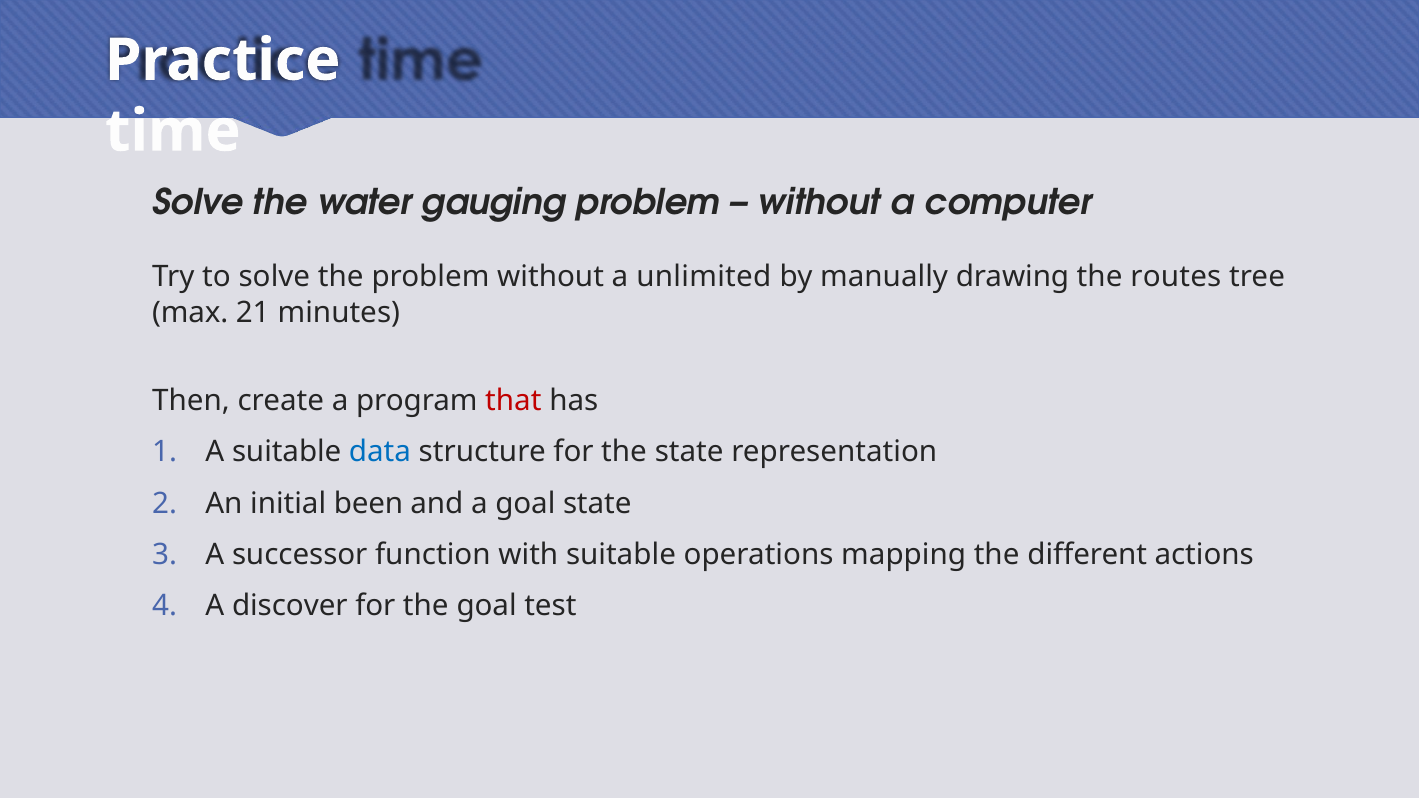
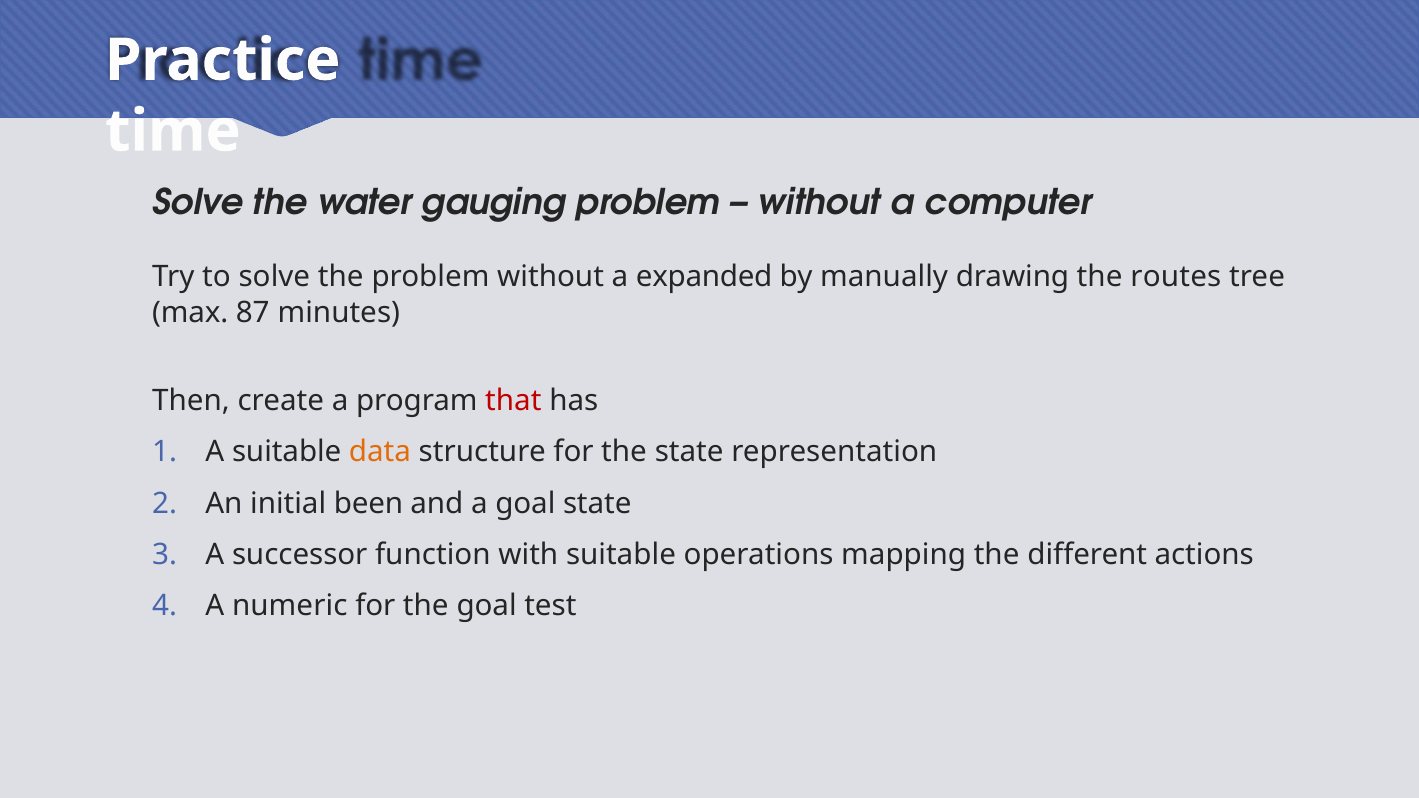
unlimited: unlimited -> expanded (704, 277)
21: 21 -> 87 (253, 313)
data colour: blue -> orange (380, 452)
discover: discover -> numeric (290, 606)
